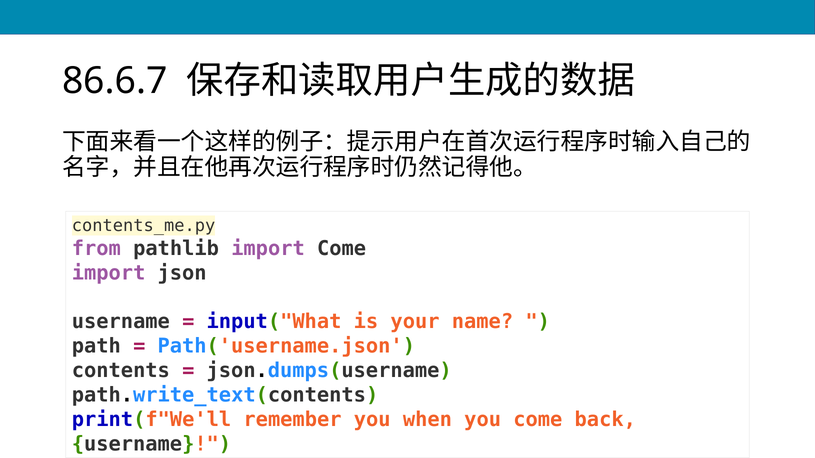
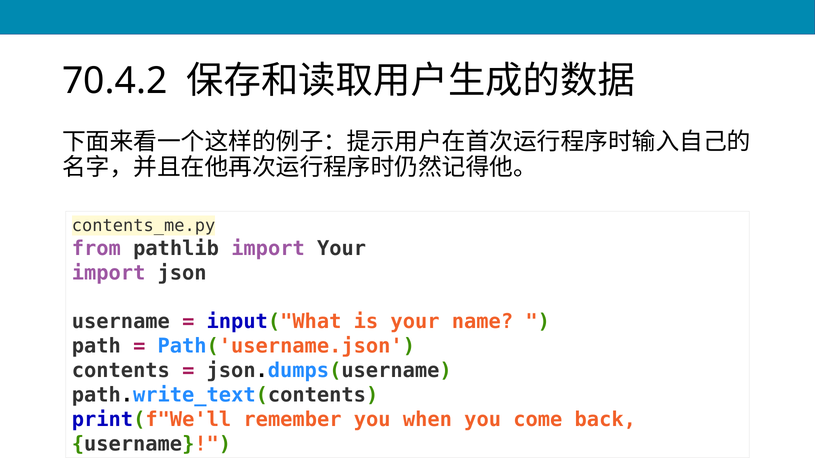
86.6.7: 86.6.7 -> 70.4.2 (115, 81)
import Come: Come -> Your (342, 249)
